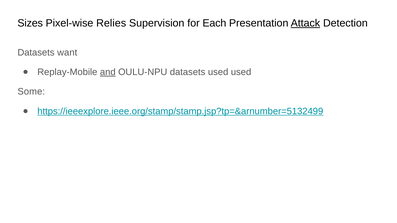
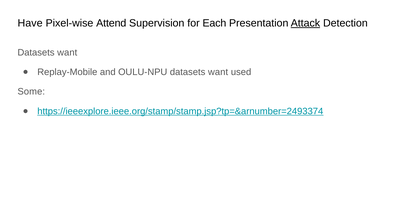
Sizes: Sizes -> Have (30, 23)
Relies: Relies -> Attend (111, 23)
and underline: present -> none (108, 72)
OULU-NPU datasets used: used -> want (218, 72)
https://ieeexplore.ieee.org/stamp/stamp.jsp?tp=&arnumber=5132499: https://ieeexplore.ieee.org/stamp/stamp.jsp?tp=&arnumber=5132499 -> https://ieeexplore.ieee.org/stamp/stamp.jsp?tp=&arnumber=2493374 (180, 111)
